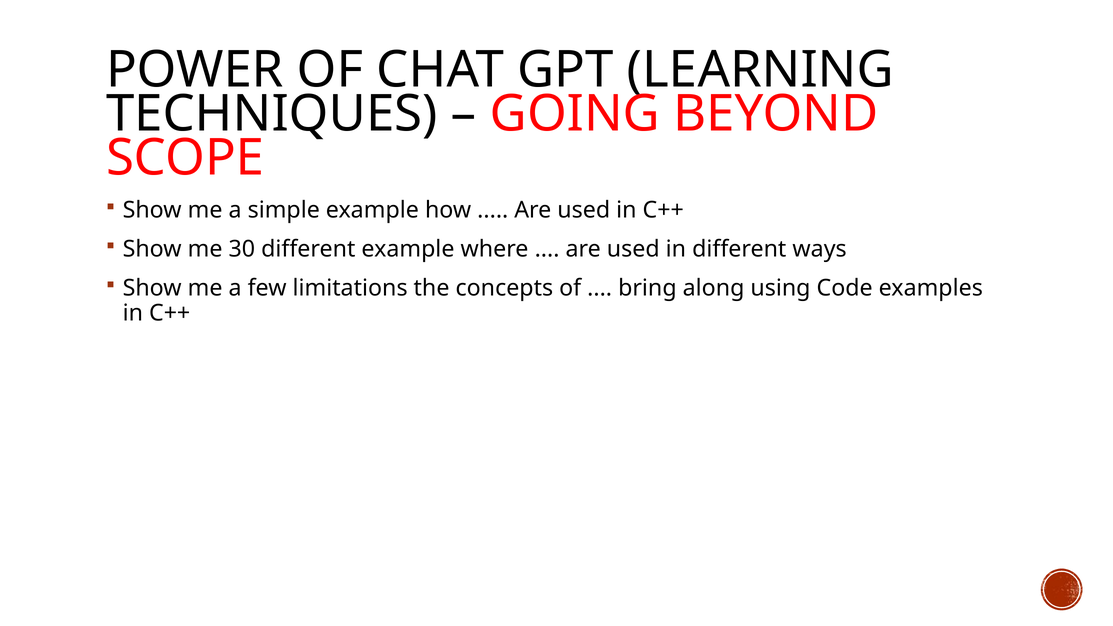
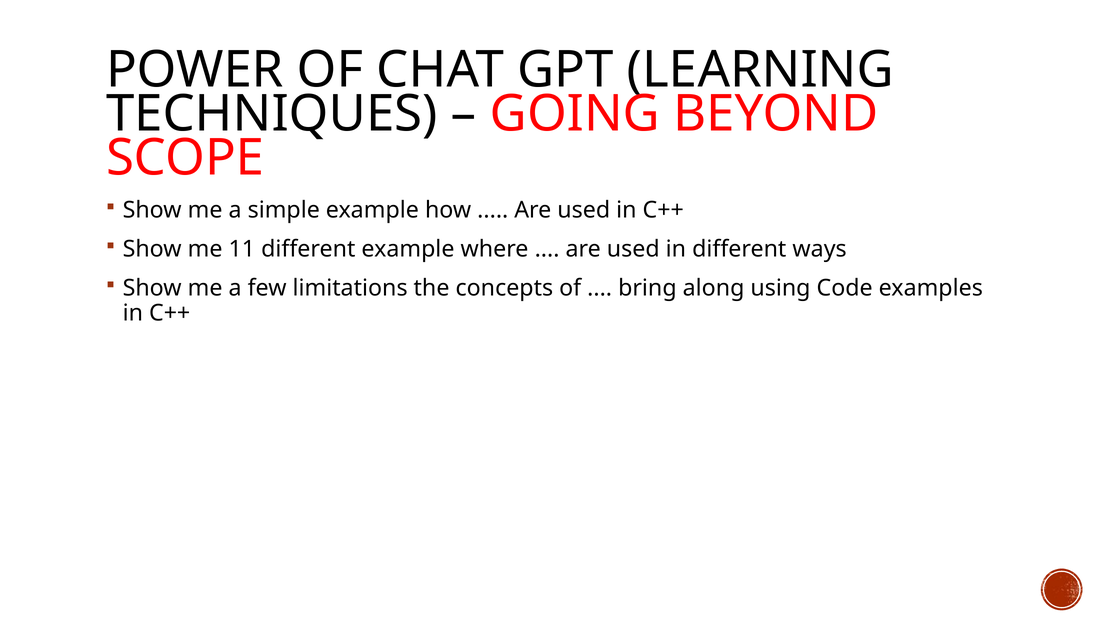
30: 30 -> 11 (242, 249)
